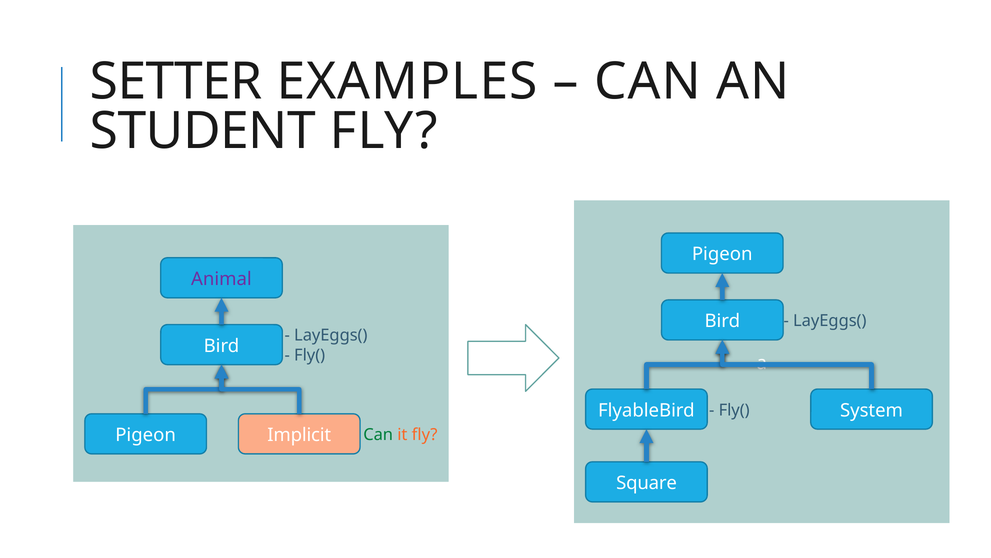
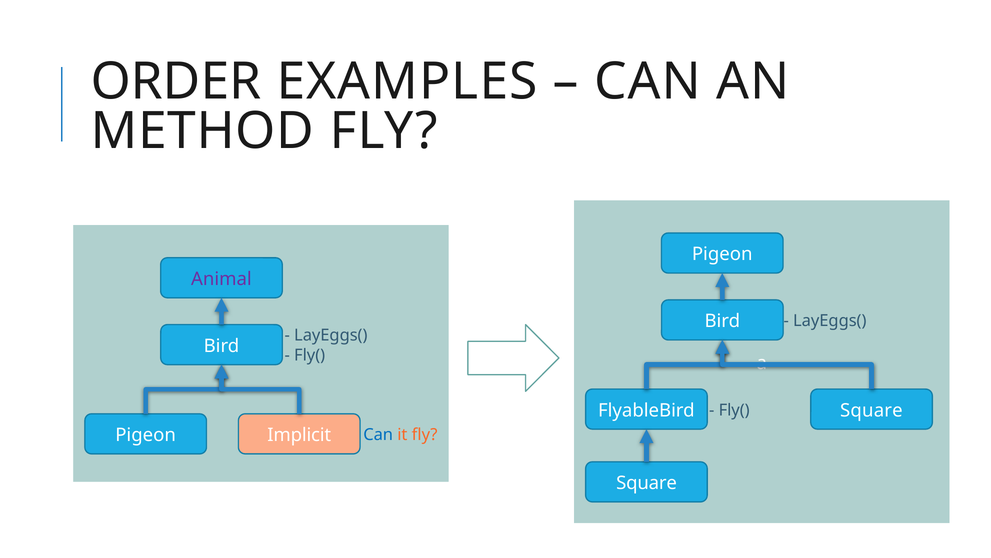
SETTER: SETTER -> ORDER (176, 82)
STUDENT: STUDENT -> METHOD (202, 131)
System: System -> Square (871, 410)
Can colour: green -> blue (378, 434)
